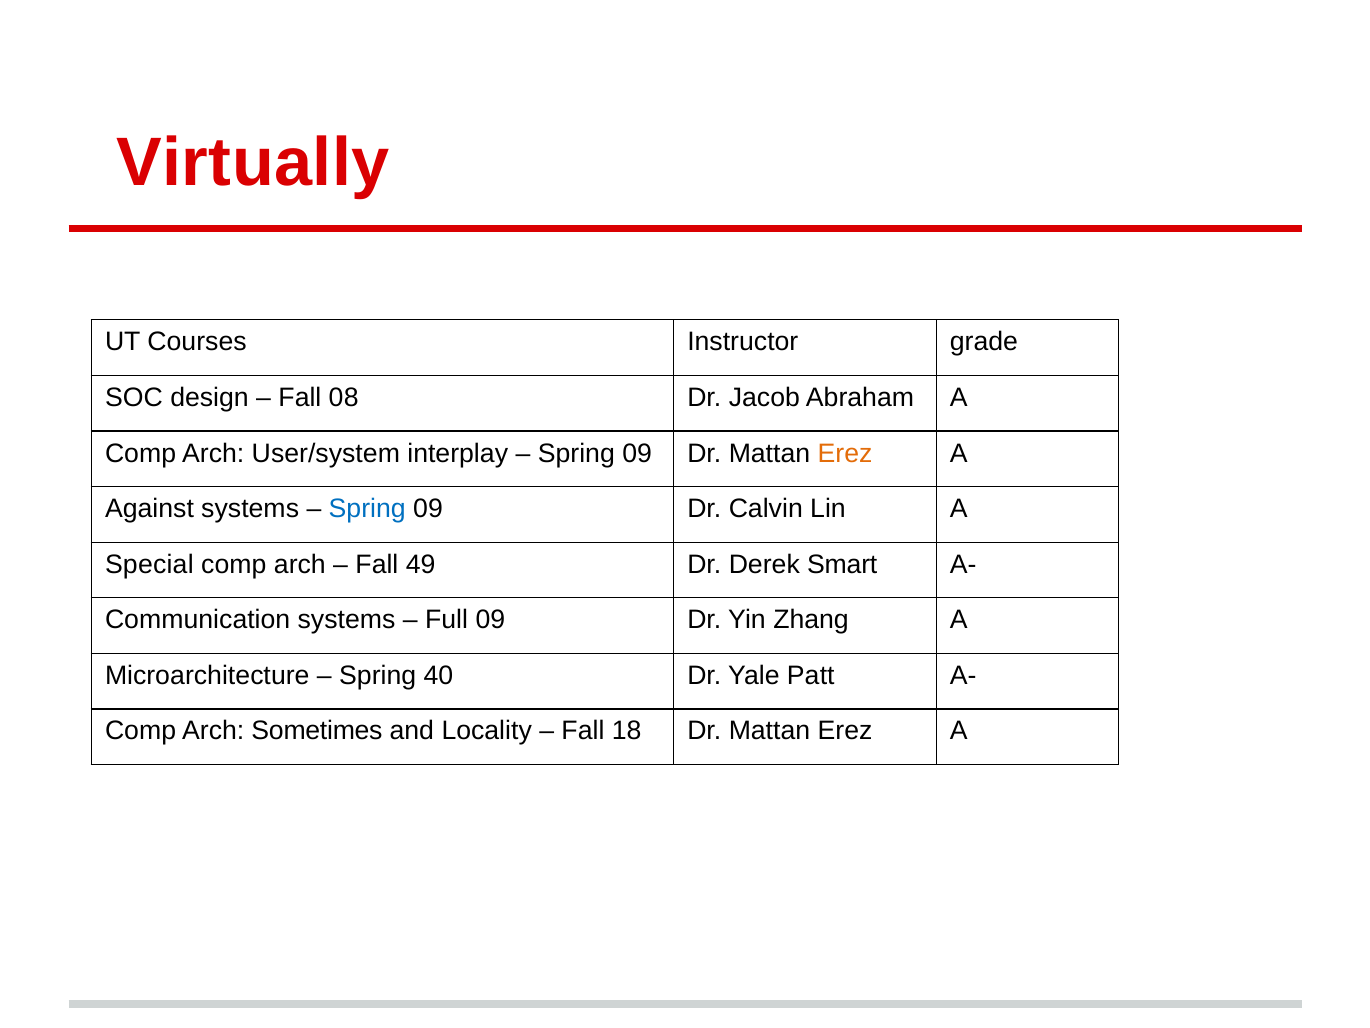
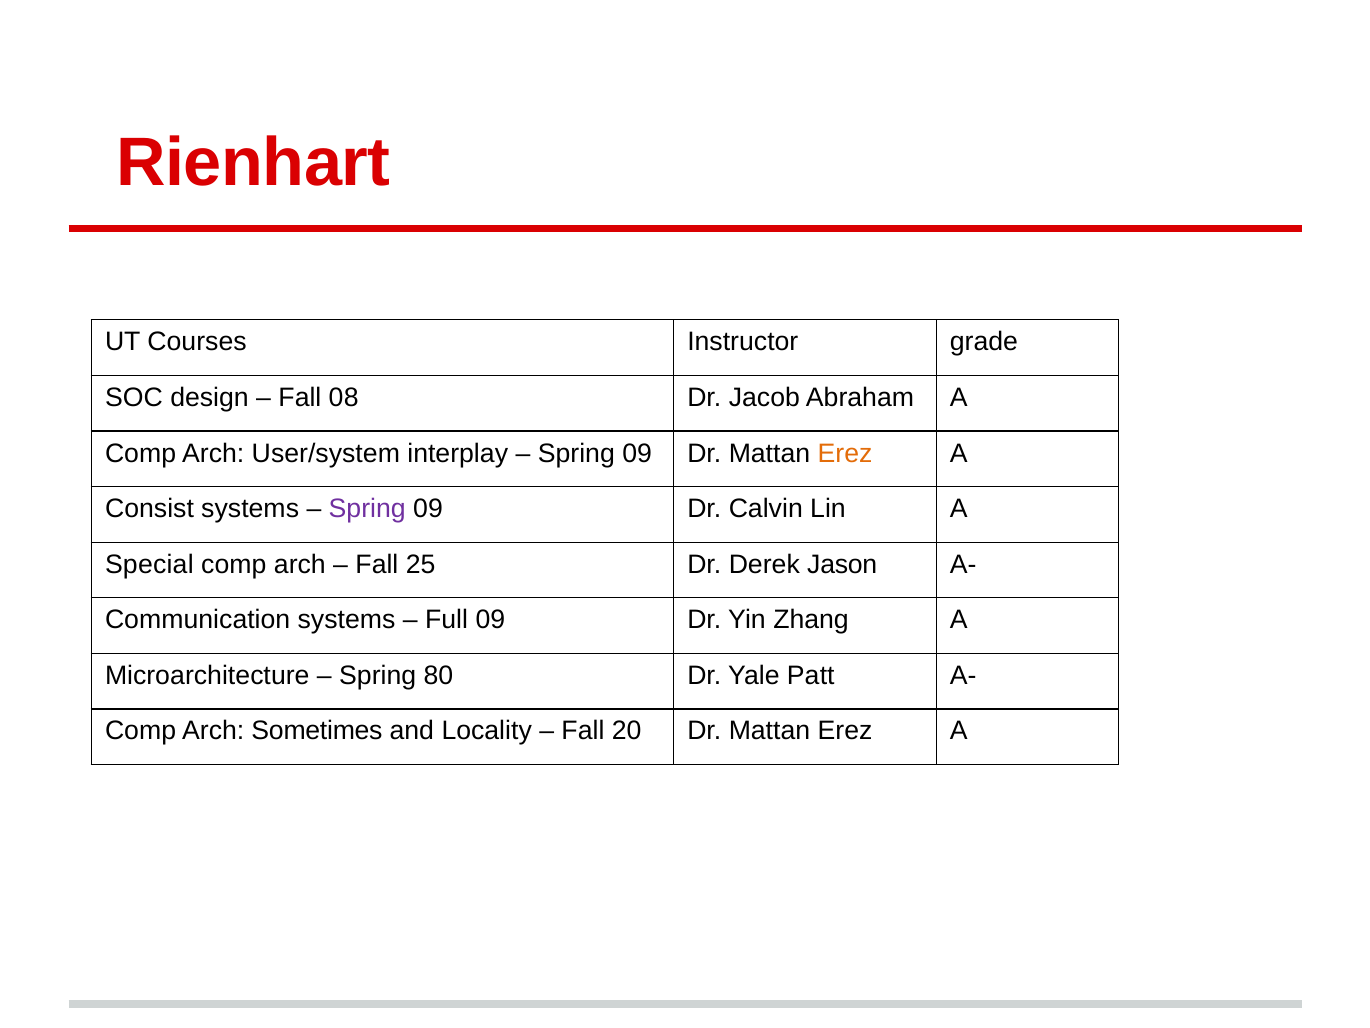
Virtually: Virtually -> Rienhart (254, 162)
Against: Against -> Consist (149, 509)
Spring colour: blue -> purple (367, 509)
49: 49 -> 25 (421, 564)
Smart: Smart -> Jason (842, 564)
40: 40 -> 80 (438, 675)
18: 18 -> 20 (627, 731)
